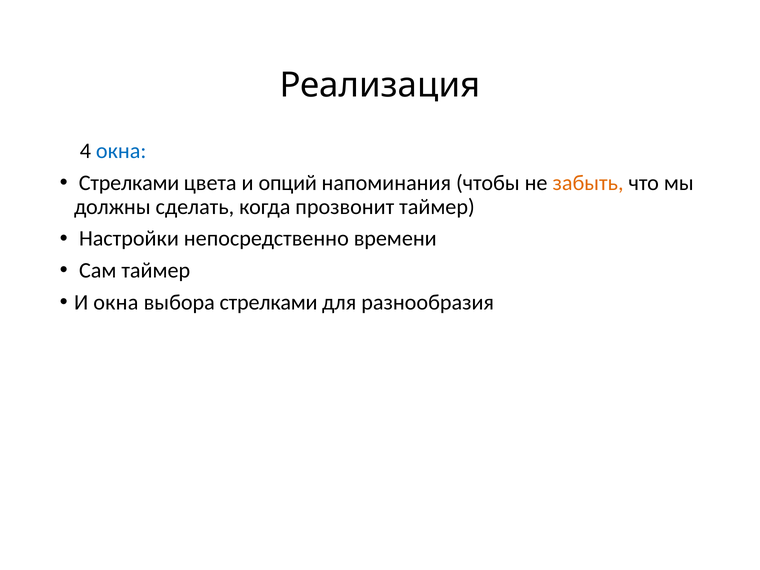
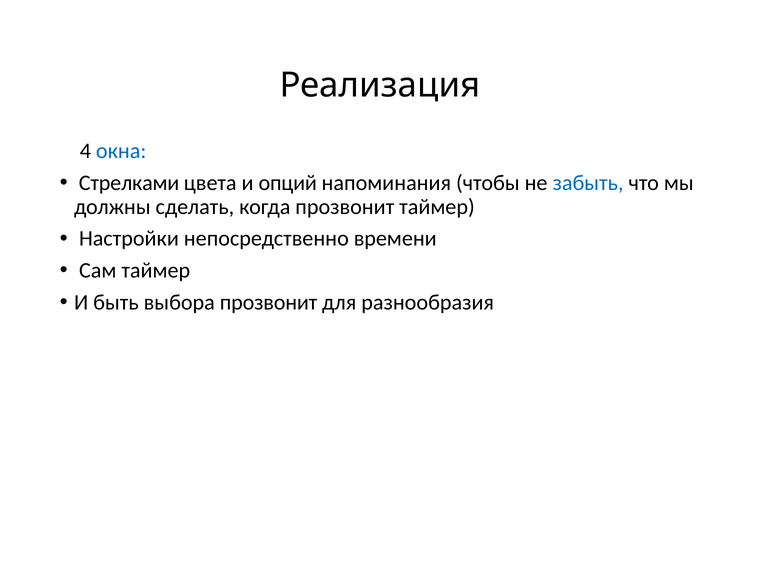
забыть colour: orange -> blue (588, 183)
И окна: окна -> быть (116, 302)
выбора стрелками: стрелками -> прозвонит (269, 302)
